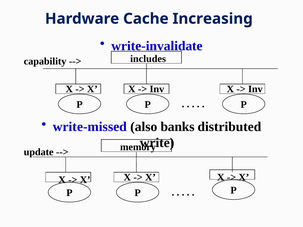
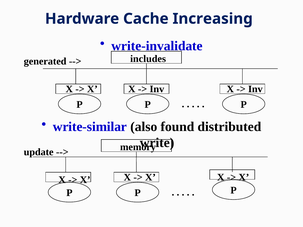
capability: capability -> generated (45, 61)
write-missed: write-missed -> write-similar (90, 127)
banks: banks -> found (177, 127)
